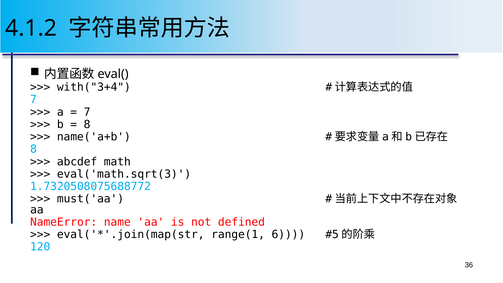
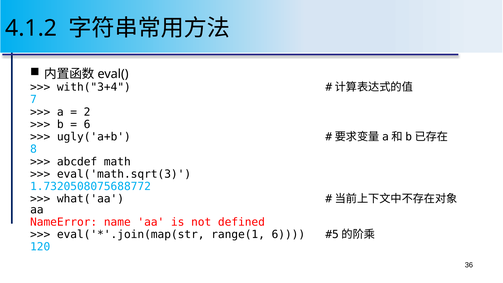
7: 7 -> 2 (87, 112)
8: 8 -> 6 (87, 124)
name('a+b: name('a+b -> ugly('a+b (94, 137)
must('aa: must('aa -> what('aa (90, 199)
